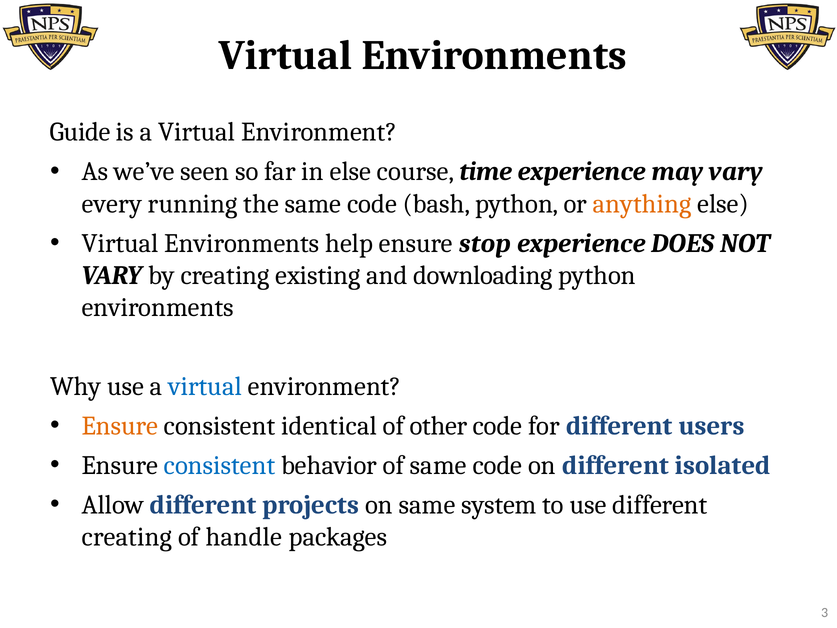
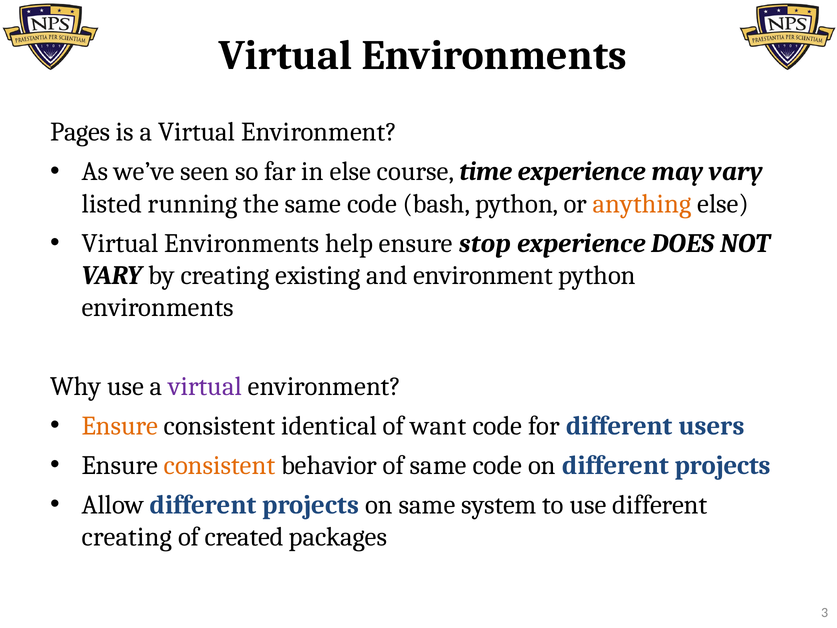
Guide: Guide -> Pages (80, 132)
every: every -> listed (112, 204)
and downloading: downloading -> environment (483, 275)
virtual colour: blue -> purple (205, 386)
other: other -> want (438, 426)
consistent colour: blue -> orange (220, 465)
on different isolated: isolated -> projects (723, 465)
handle: handle -> created (244, 537)
